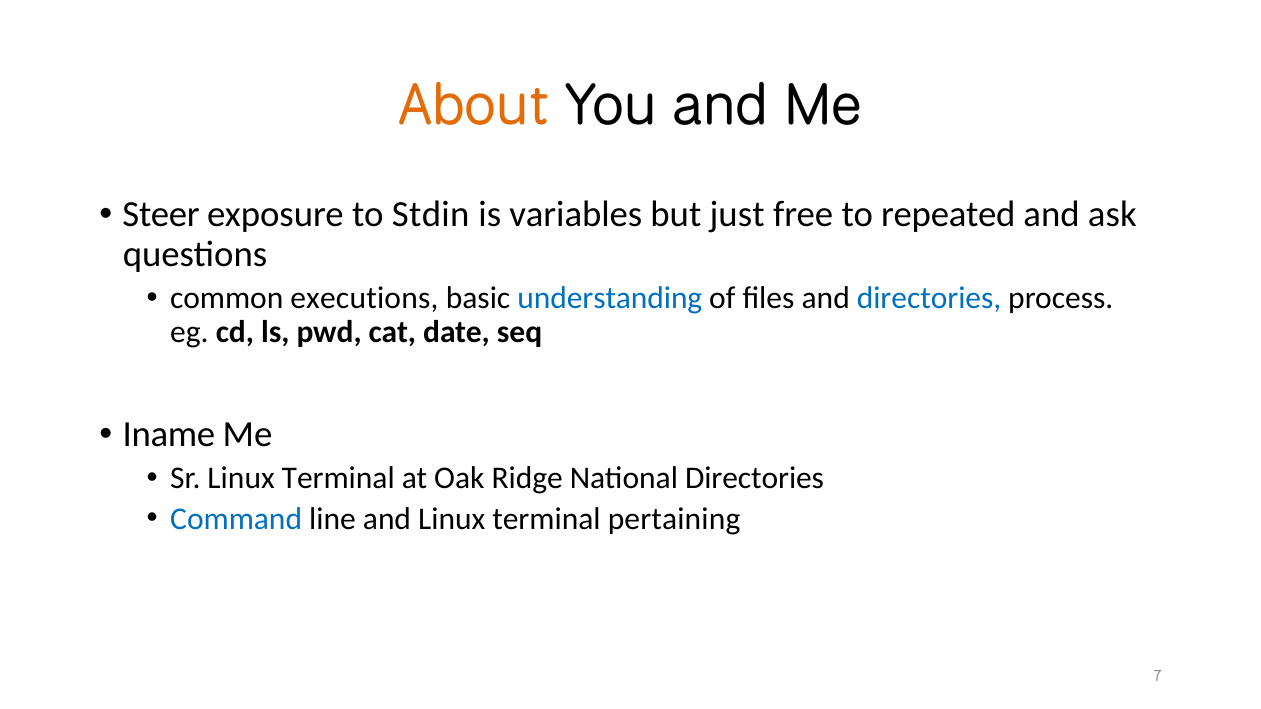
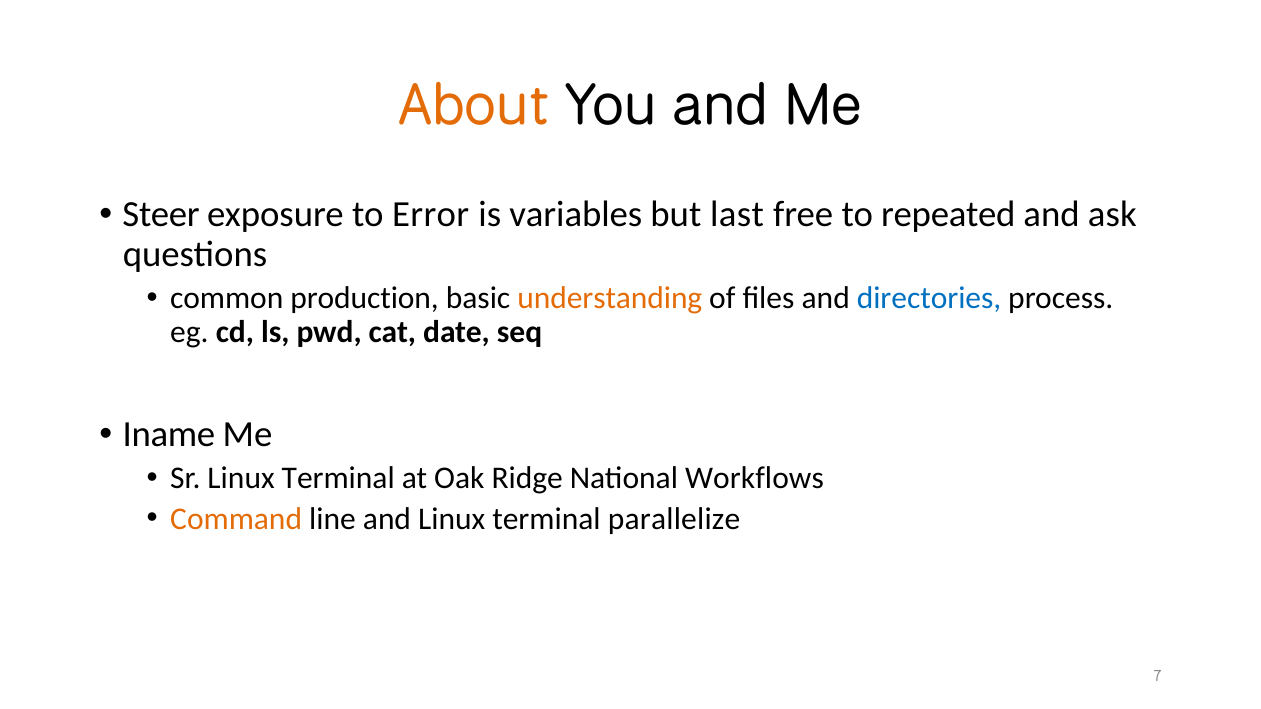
Stdin: Stdin -> Error (431, 215)
just: just -> last (737, 215)
executions: executions -> production (365, 298)
understanding colour: blue -> orange (610, 298)
National Directories: Directories -> Workflows (754, 478)
Command colour: blue -> orange (236, 519)
pertaining: pertaining -> parallelize (674, 519)
